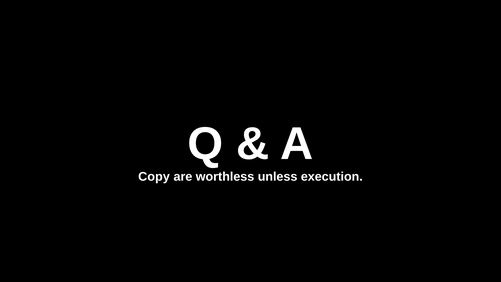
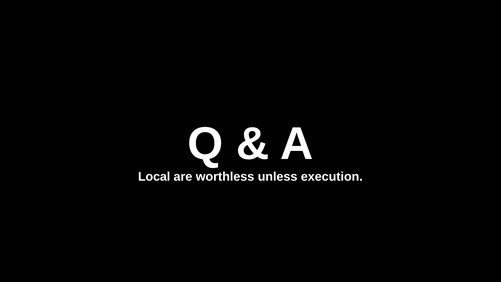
Copy: Copy -> Local (154, 177)
